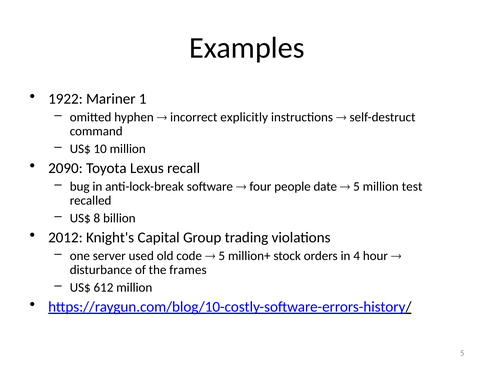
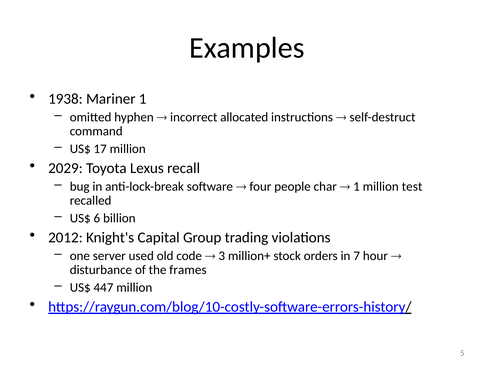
1922: 1922 -> 1938 (65, 99)
explicitly: explicitly -> allocated (244, 117)
10: 10 -> 17 (100, 149)
2090: 2090 -> 2029 (65, 168)
date: date -> char (325, 187)
5: 5 -> 1 (356, 187)
8: 8 -> 6 (97, 218)
5: 5 -> 3 (222, 256)
4: 4 -> 7 (357, 256)
612: 612 -> 447 (103, 288)
